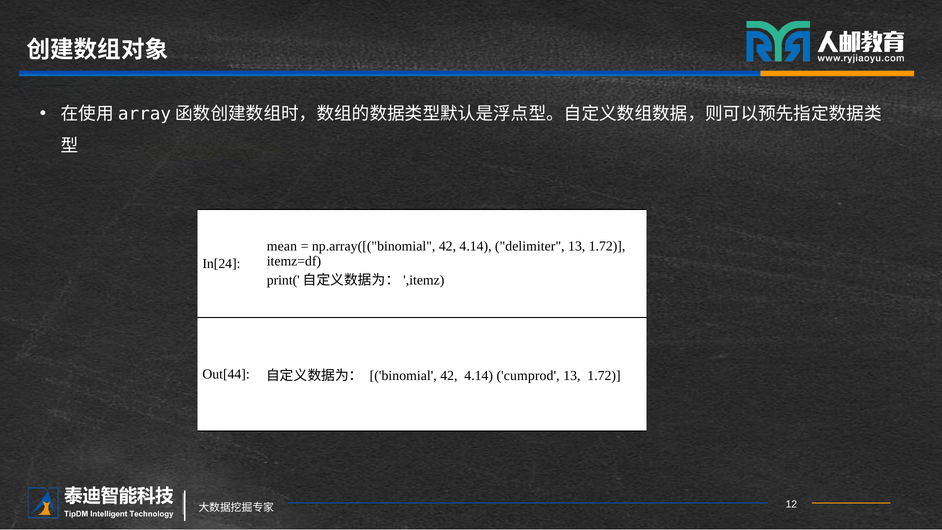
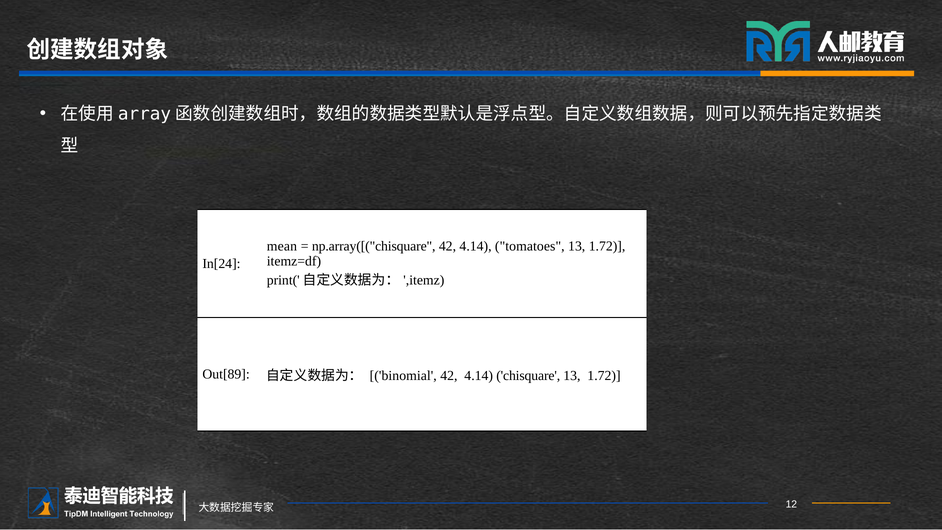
np.array([("binomial: np.array([("binomial -> np.array([("chisquare (374, 246)
delimiter: delimiter -> tomatoes (530, 246)
Out[44: Out[44 -> Out[89 (226, 374)
cumprod: cumprod -> chisquare (528, 376)
